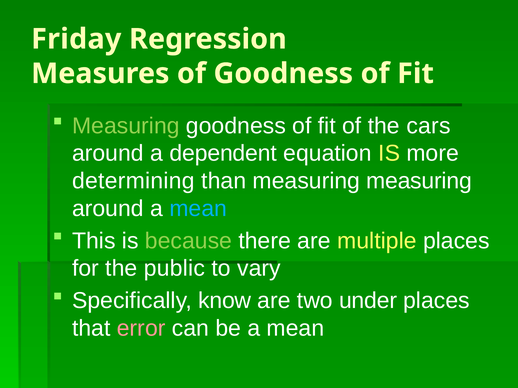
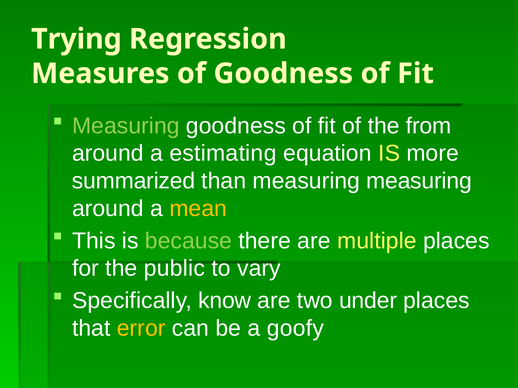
Friday: Friday -> Trying (76, 39)
cars: cars -> from (429, 126)
dependent: dependent -> estimating (223, 154)
determining: determining -> summarized (134, 181)
mean colour: light blue -> yellow (198, 209)
error colour: pink -> yellow (141, 329)
be a mean: mean -> goofy (295, 329)
